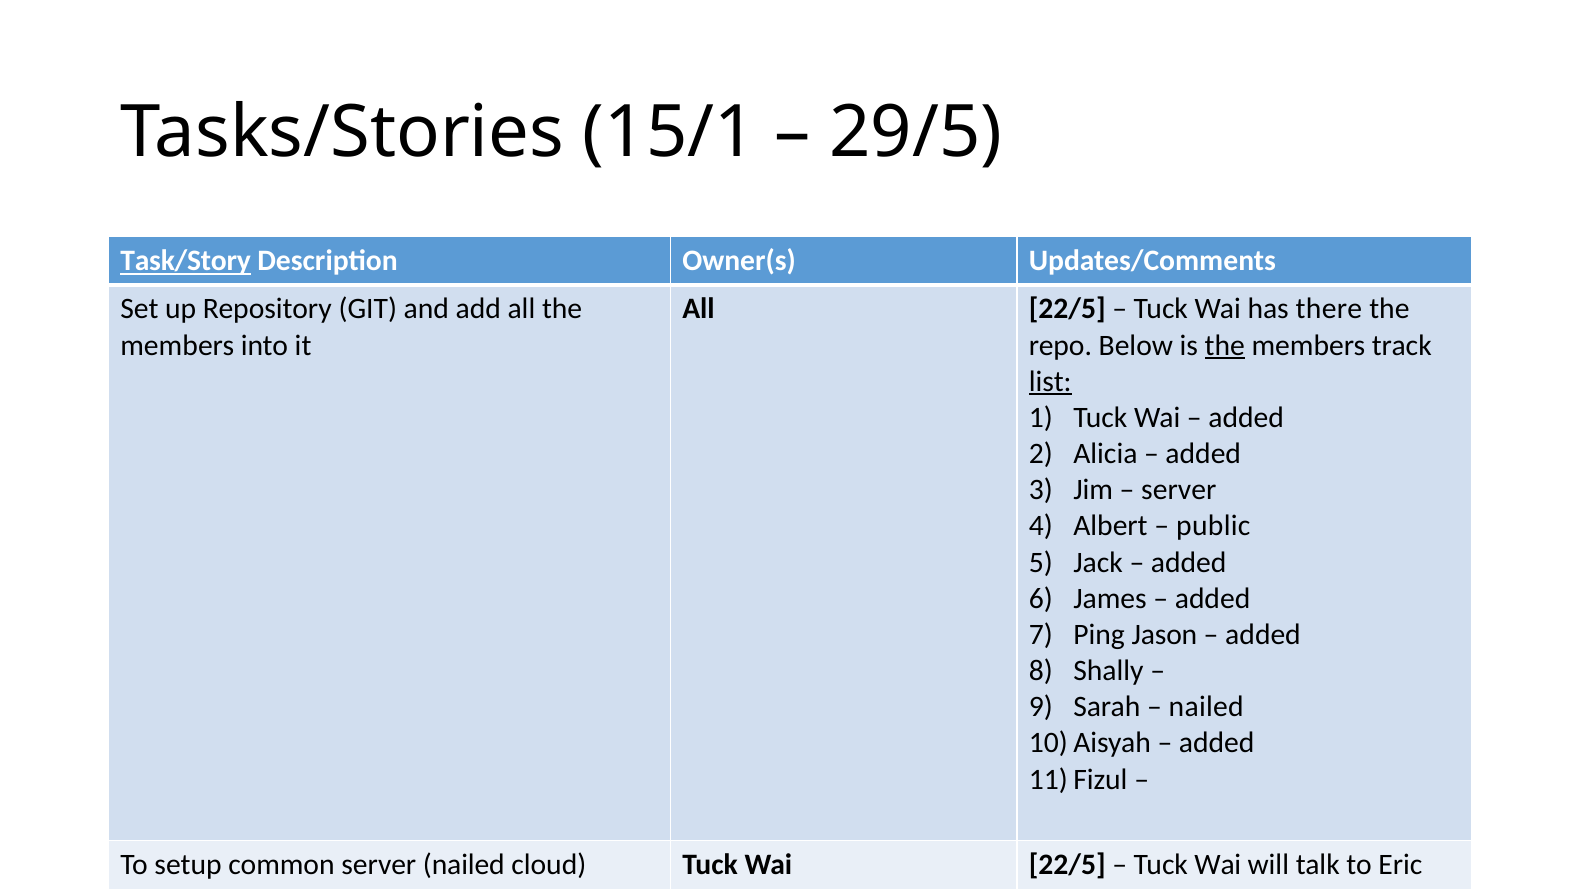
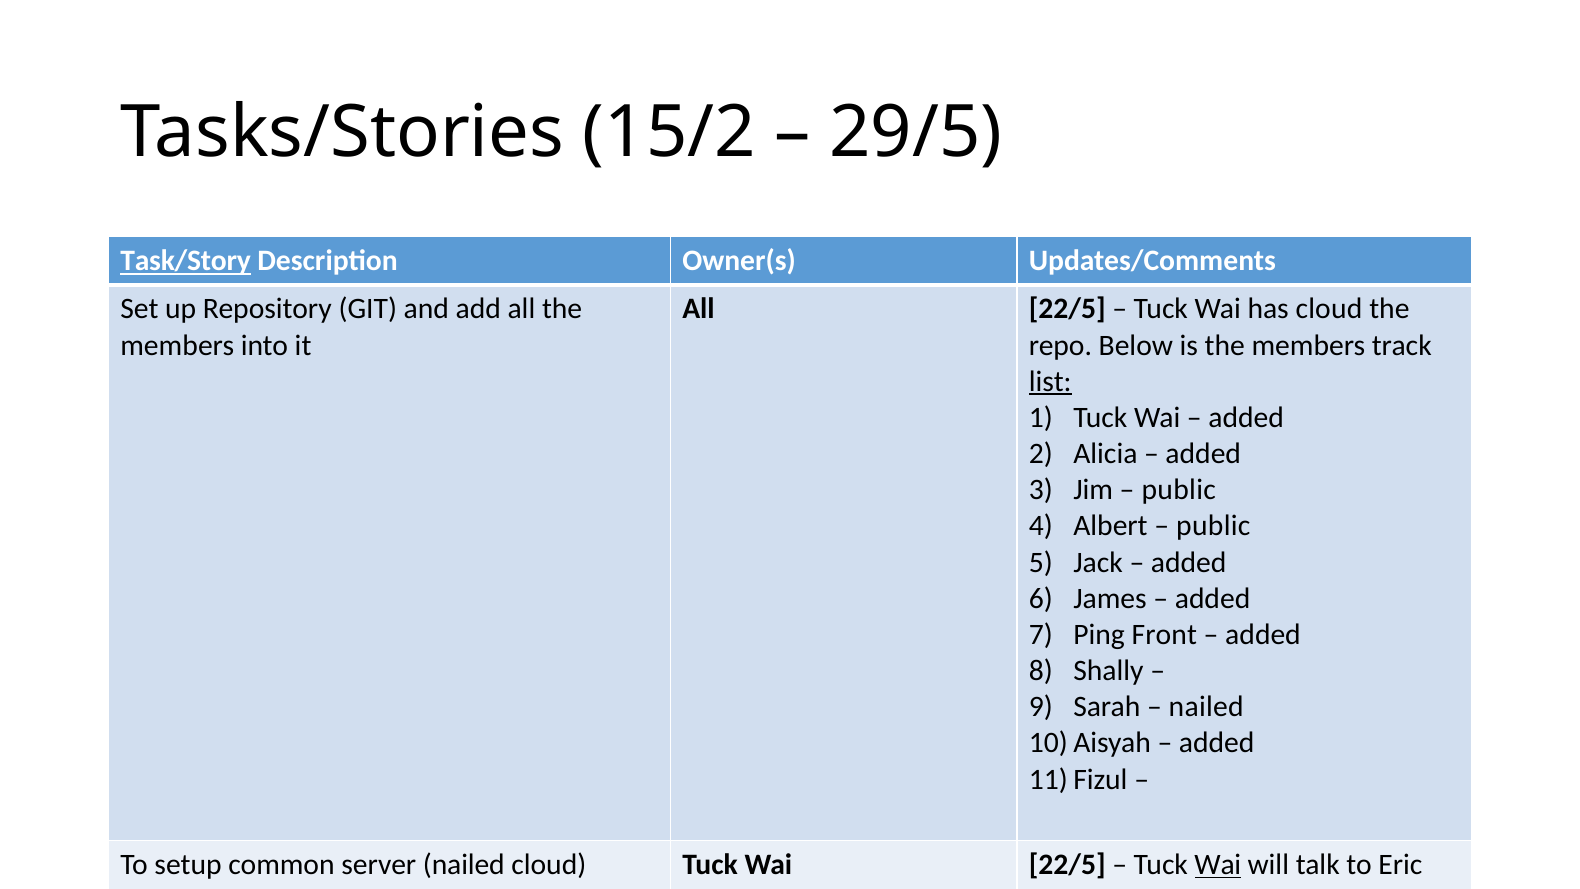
15/1: 15/1 -> 15/2 (669, 133)
has there: there -> cloud (1329, 309)
the underline: present -> none (1225, 345)
server: server -> public (1179, 490)
Ping Jason: Jason -> Front (1164, 634)
Wai underline: none -> present (1218, 865)
